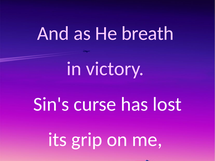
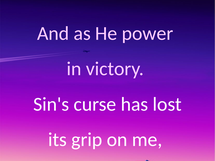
breath: breath -> power (147, 33)
